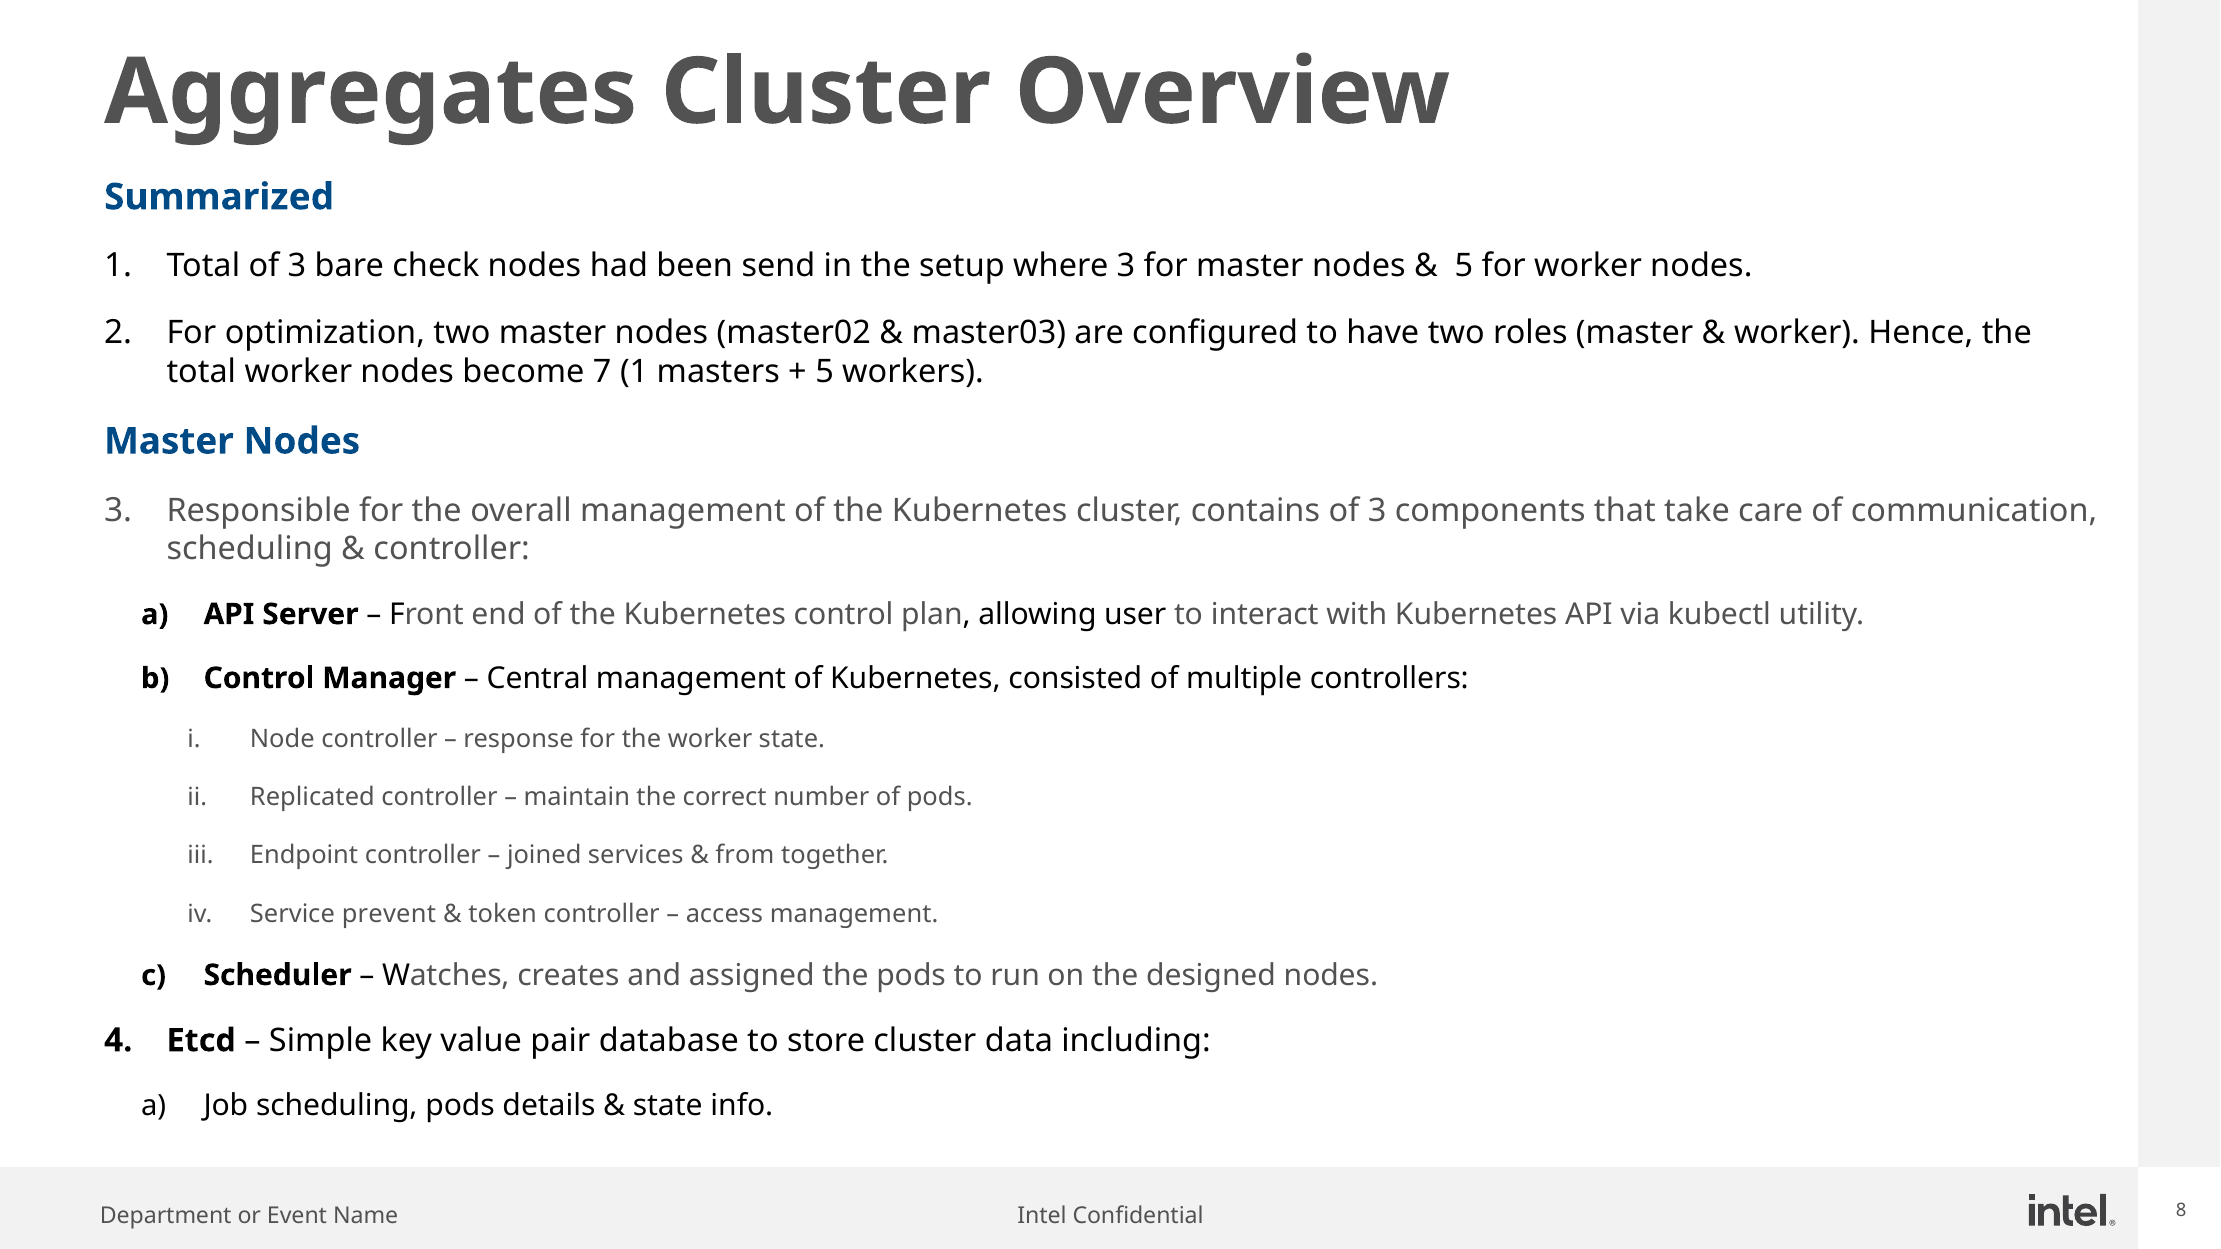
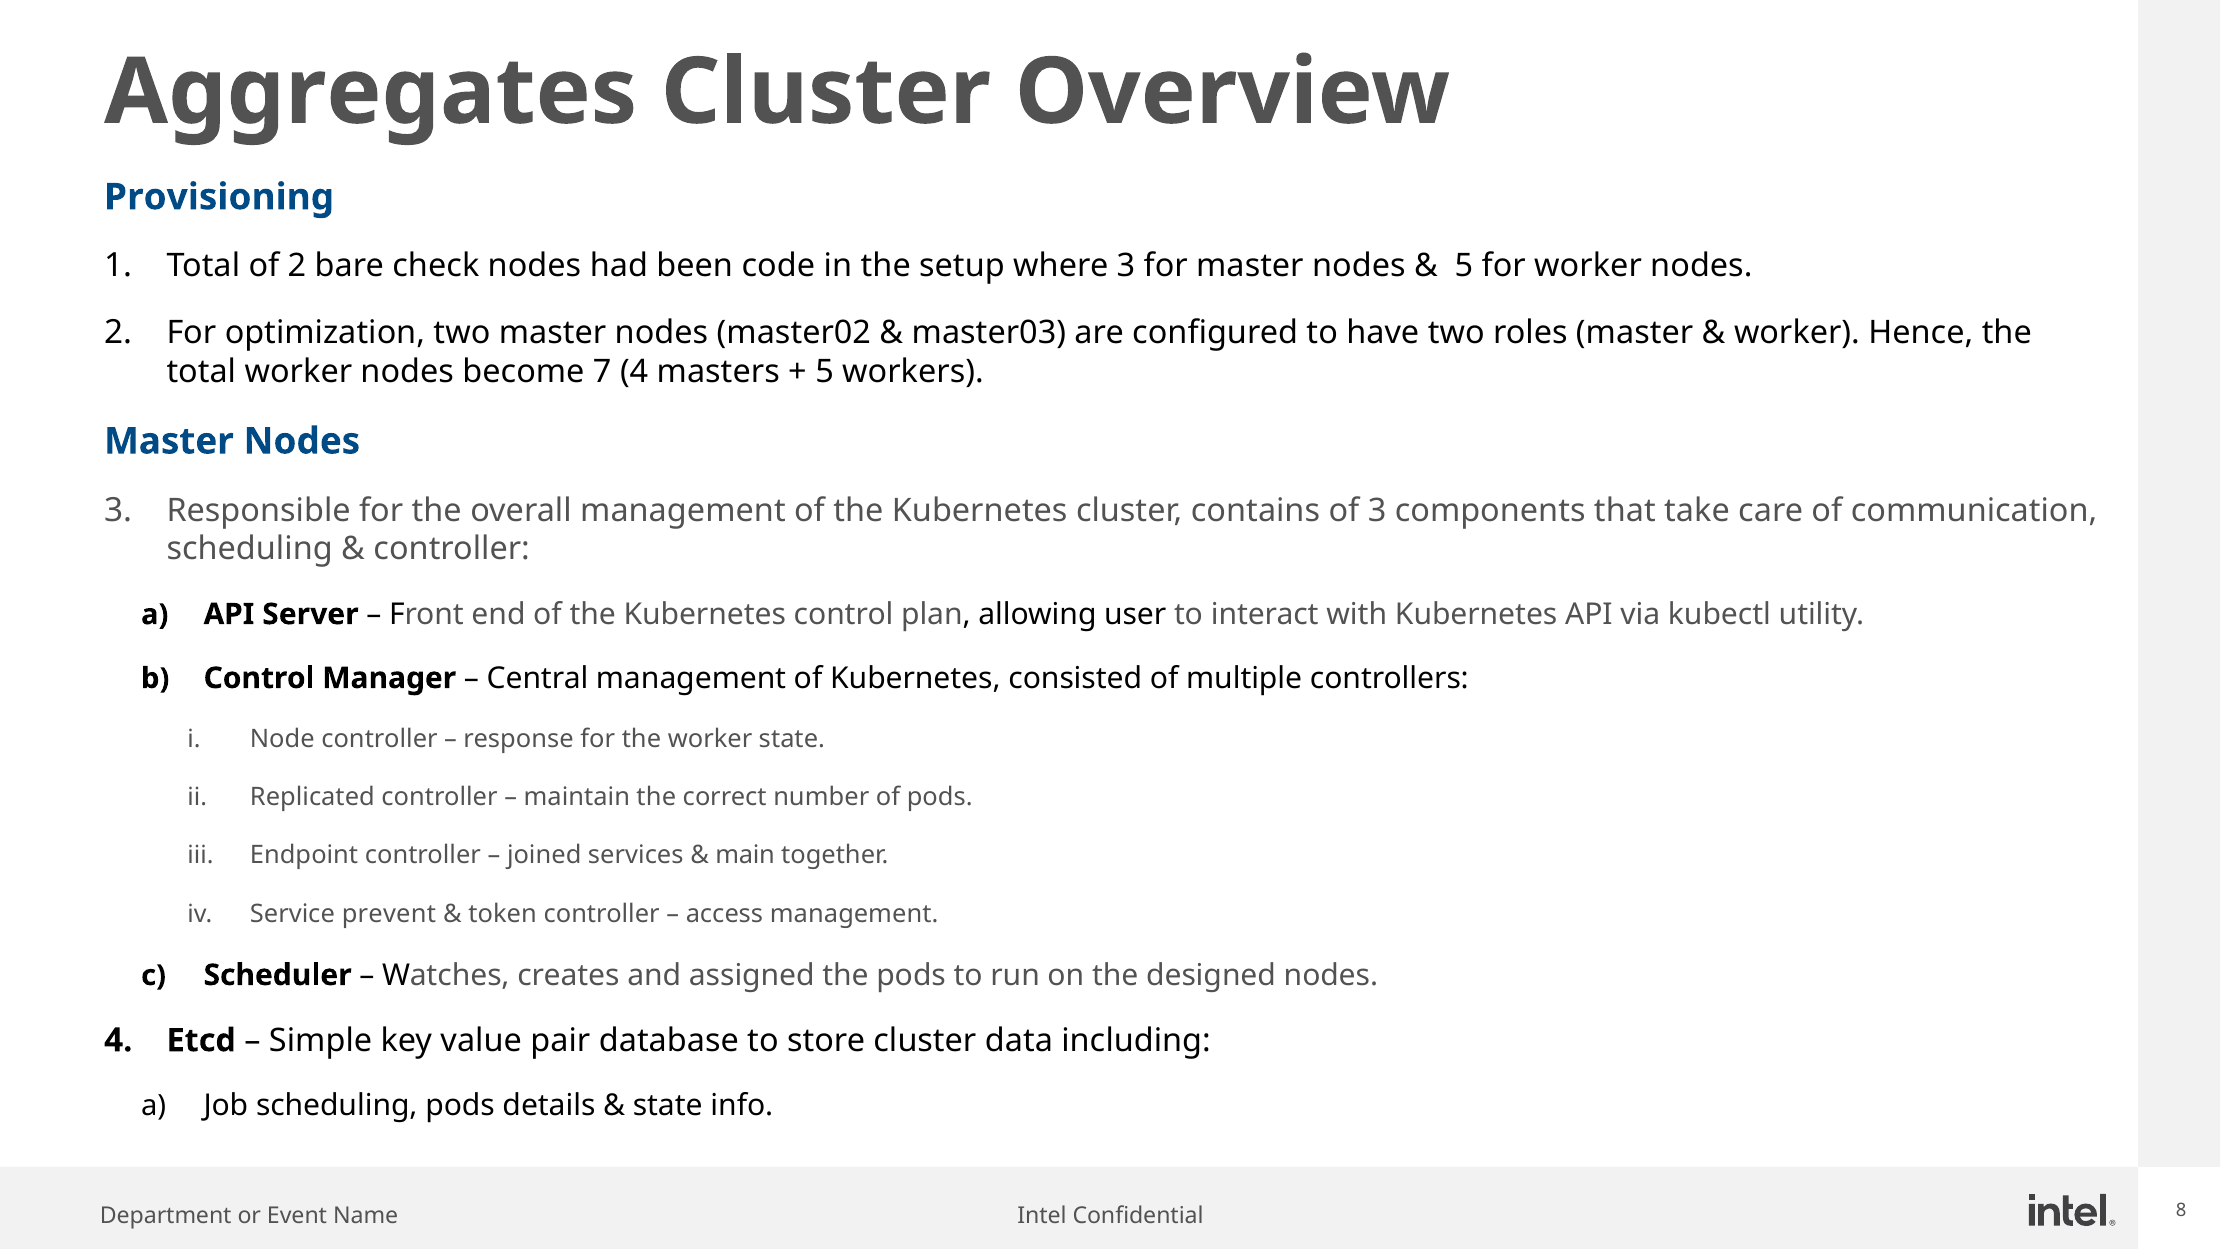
Summarized: Summarized -> Provisioning (219, 197)
Total of 3: 3 -> 2 (297, 266)
send: send -> code (778, 266)
7 1: 1 -> 4 (634, 372)
from: from -> main (745, 856)
